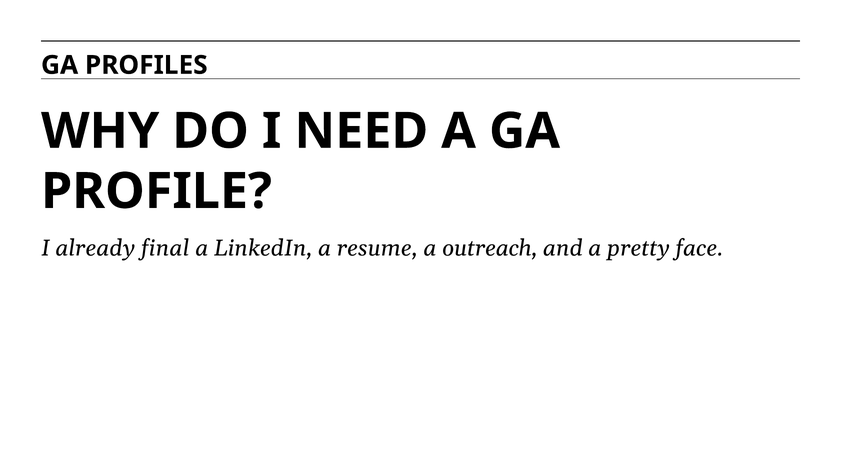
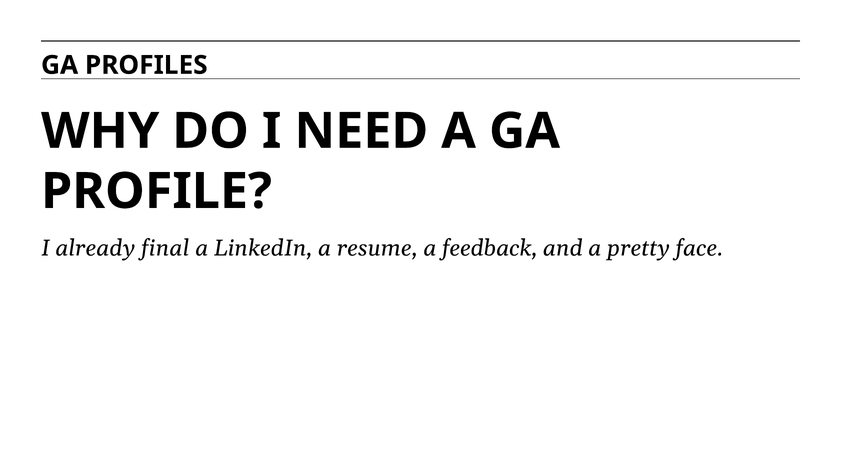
outreach: outreach -> feedback (490, 248)
